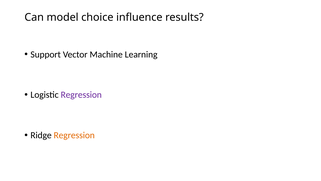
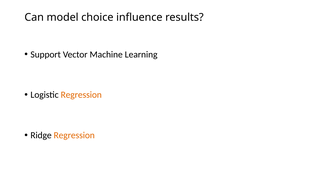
Regression colour: purple -> orange (81, 95)
